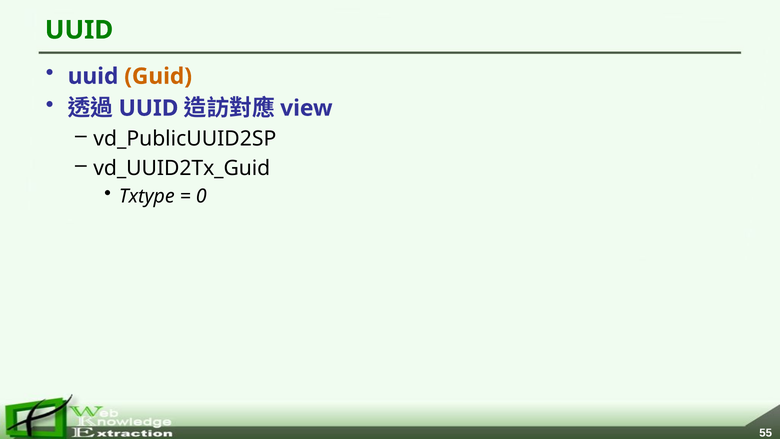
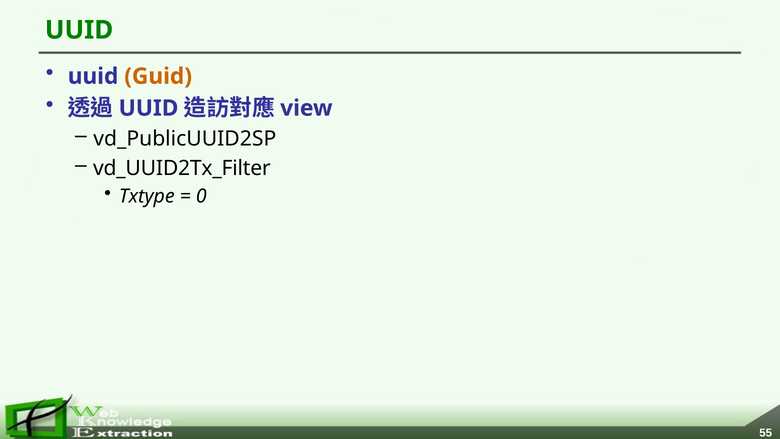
vd_UUID2Tx_Guid: vd_UUID2Tx_Guid -> vd_UUID2Tx_Filter (182, 168)
